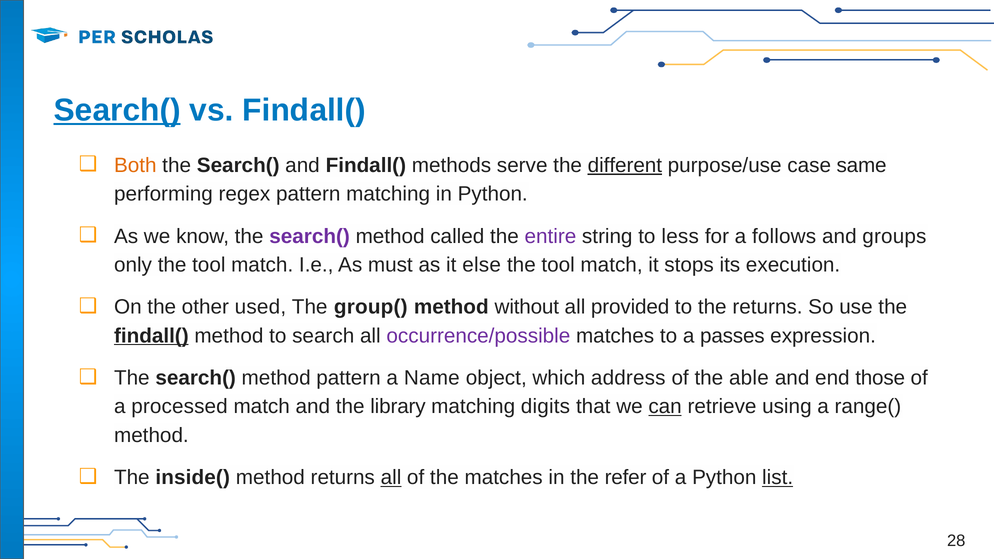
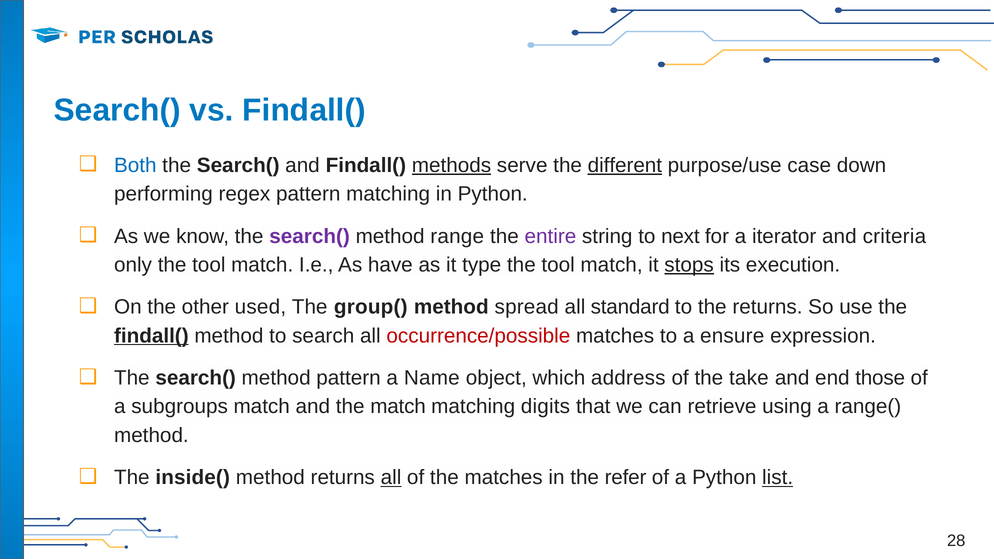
Search( underline: present -> none (117, 110)
Both colour: orange -> blue (135, 165)
methods underline: none -> present (451, 165)
same: same -> down (862, 165)
called: called -> range (457, 236)
less: less -> next (680, 236)
follows: follows -> iterator (784, 236)
groups: groups -> criteria (894, 236)
must: must -> have (390, 265)
else: else -> type (482, 265)
stops underline: none -> present (689, 265)
without: without -> spread (527, 307)
provided: provided -> standard (630, 307)
occurrence/possible colour: purple -> red (478, 336)
passes: passes -> ensure (732, 336)
able: able -> take (749, 378)
processed: processed -> subgroups (180, 407)
the library: library -> match (398, 407)
can underline: present -> none (665, 407)
